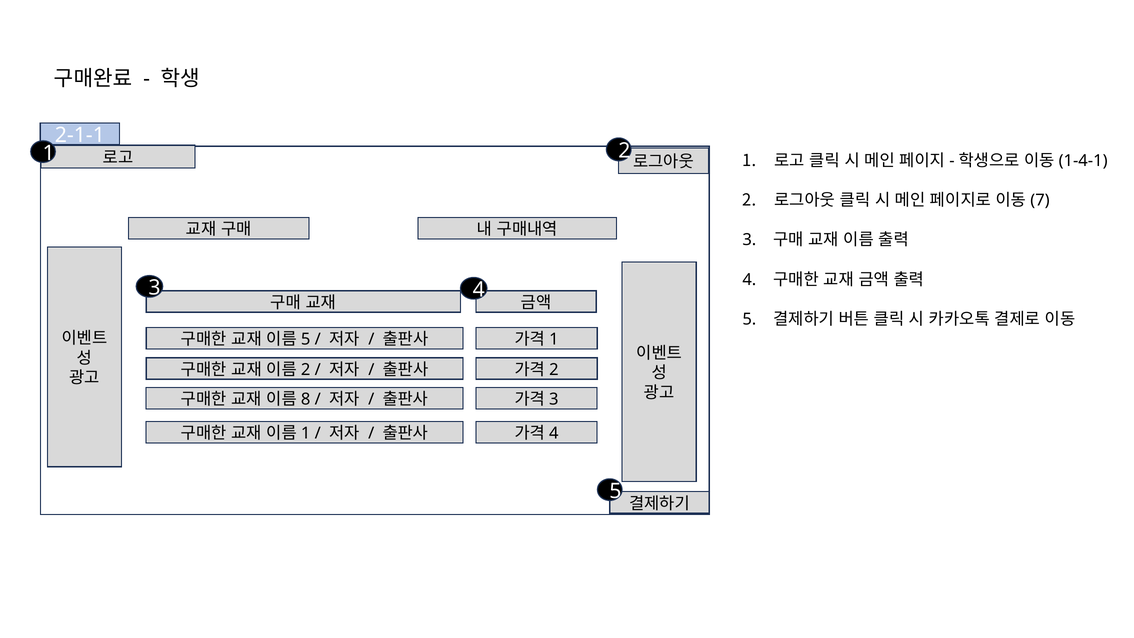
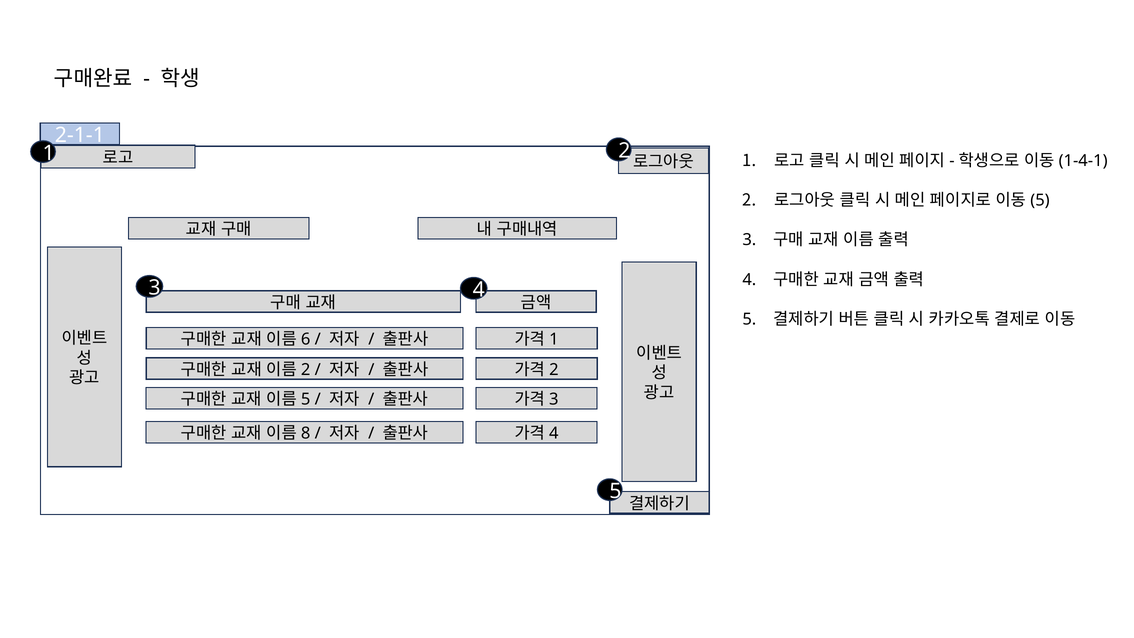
7: 7 -> 5 (1040, 200)
5: 5 -> 6 (306, 339)
8: 8 -> 5 (306, 399)
1: 1 -> 8 (306, 433)
